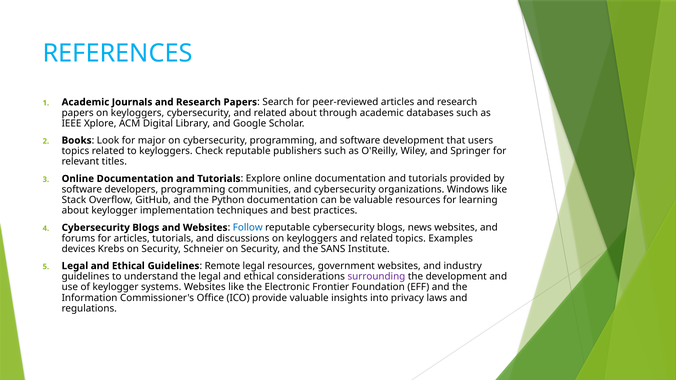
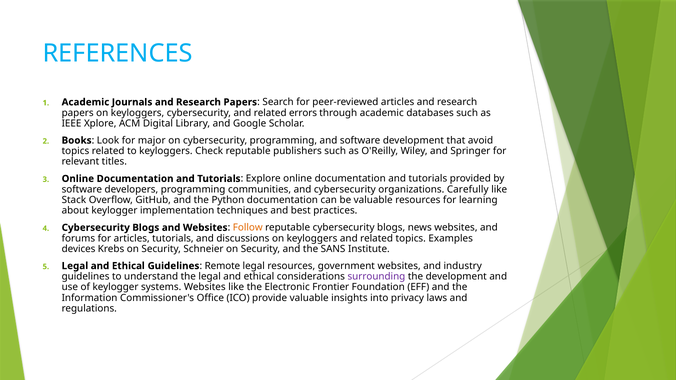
related about: about -> errors (303, 113)
users: users -> avoid (481, 140)
Windows: Windows -> Carefully (468, 189)
Follow colour: blue -> orange (248, 228)
